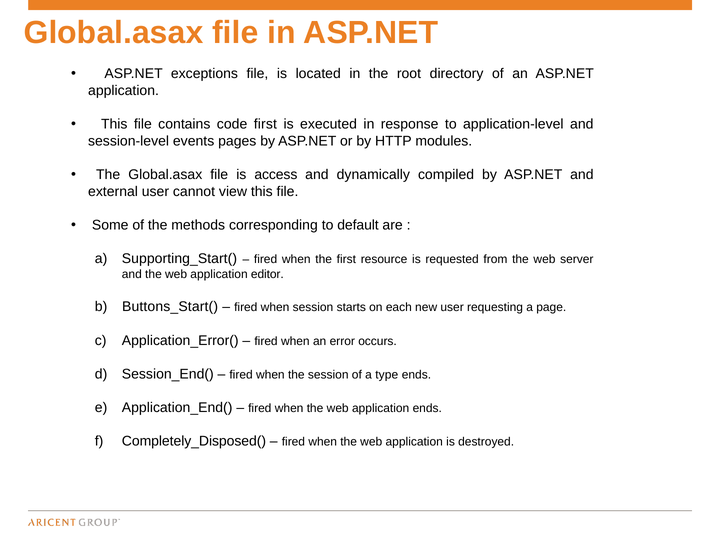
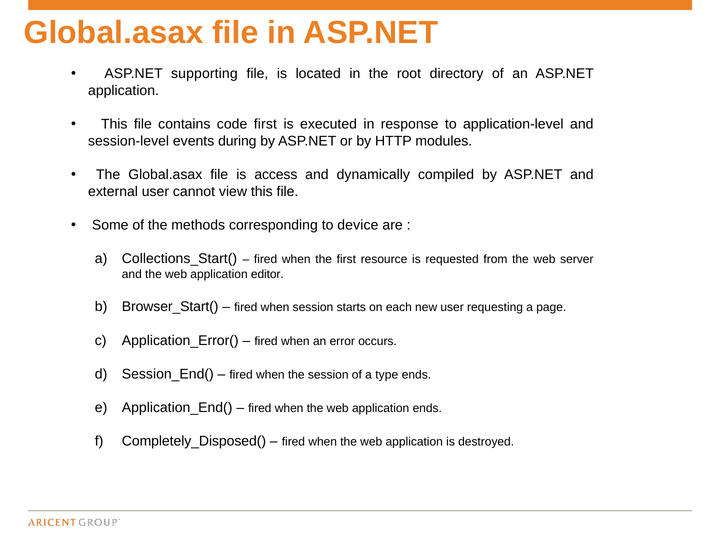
exceptions: exceptions -> supporting (204, 74)
pages: pages -> during (237, 141)
default: default -> device (358, 225)
Supporting_Start(: Supporting_Start( -> Collections_Start( (179, 259)
Buttons_Start(: Buttons_Start( -> Browser_Start( (170, 307)
